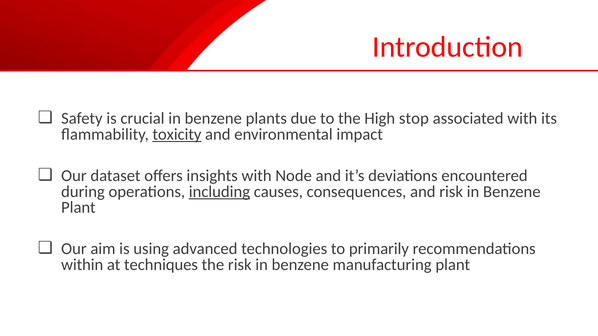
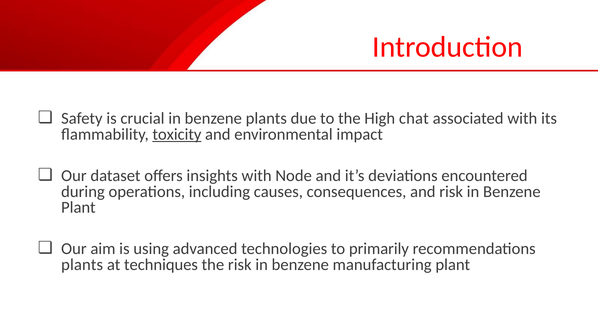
stop: stop -> chat (414, 119)
including underline: present -> none (219, 192)
within: within -> plants (82, 265)
